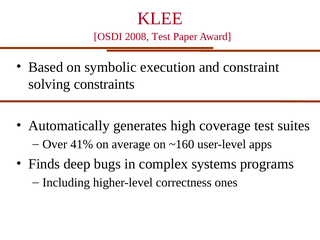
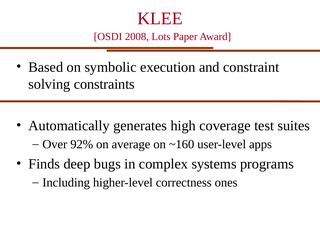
2008 Test: Test -> Lots (161, 37)
41%: 41% -> 92% (82, 144)
